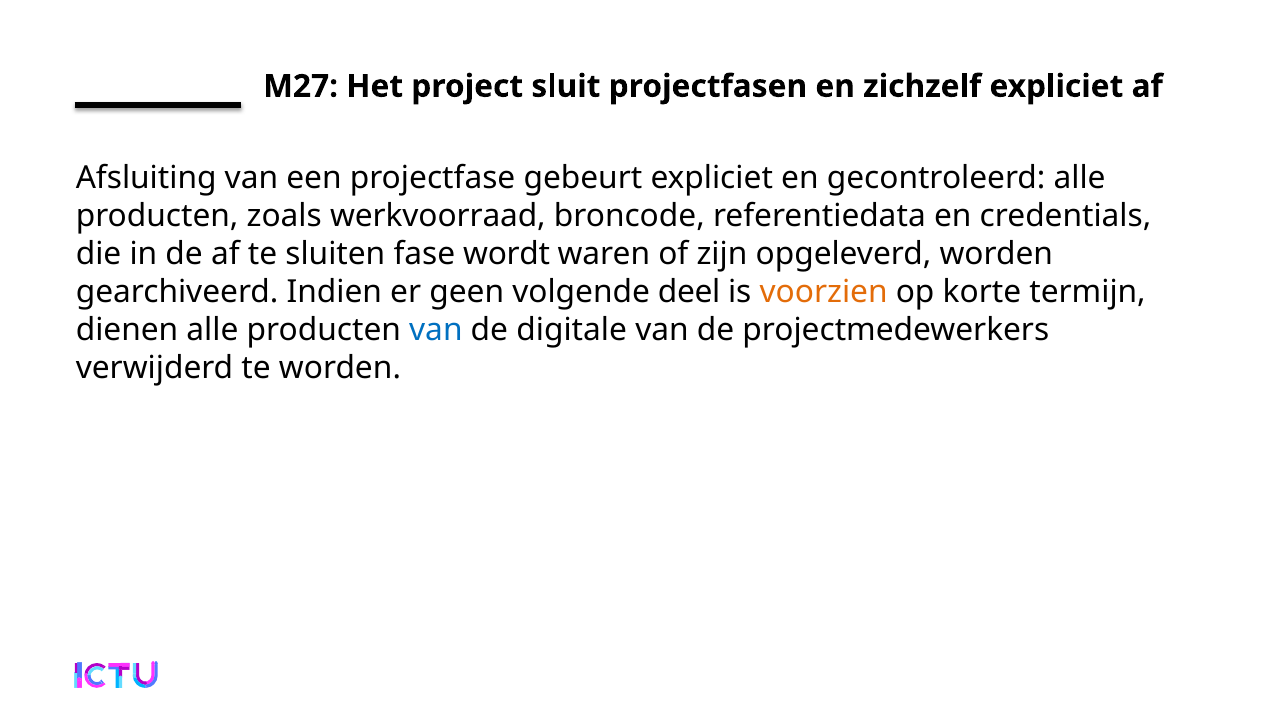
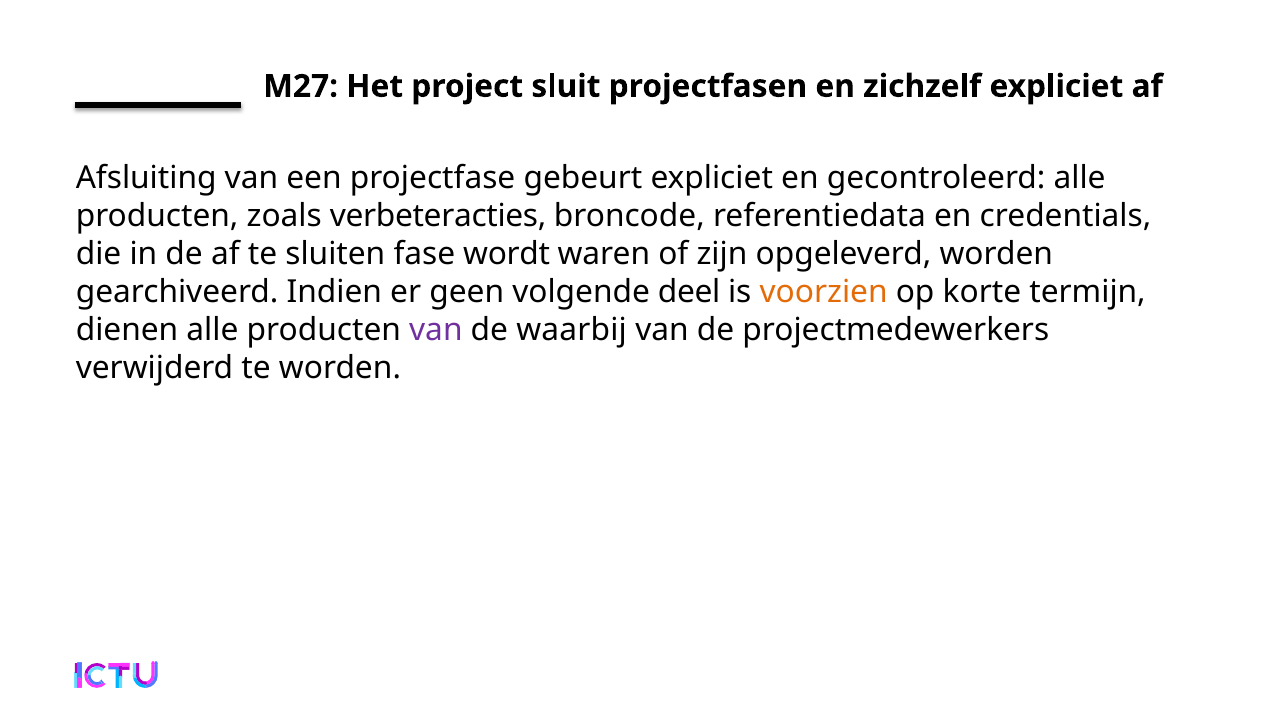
werkvoorraad: werkvoorraad -> verbeteracties (438, 216)
van colour: blue -> purple (436, 330)
digitale: digitale -> waarbij (572, 330)
